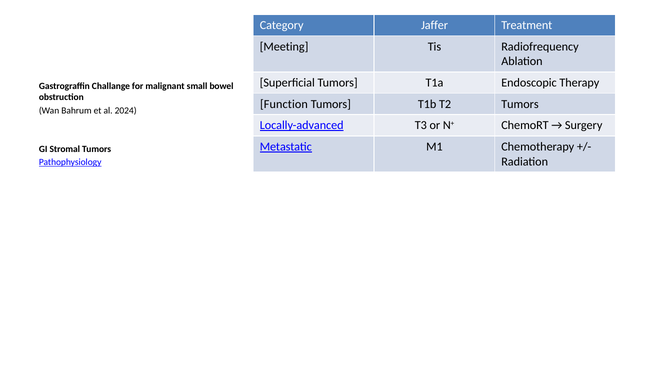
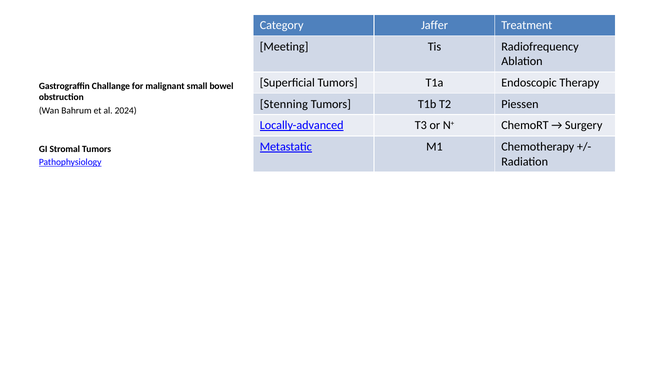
Function: Function -> Stenning (284, 104)
T2 Tumors: Tumors -> Piessen (520, 104)
